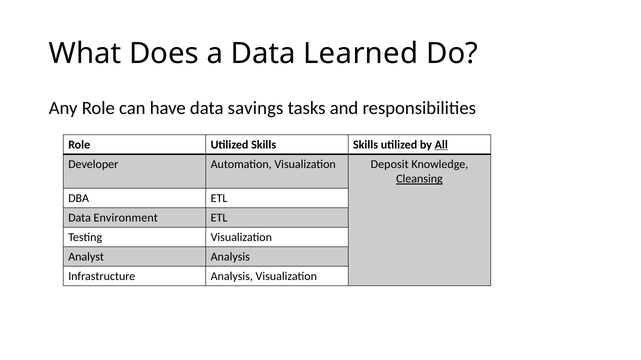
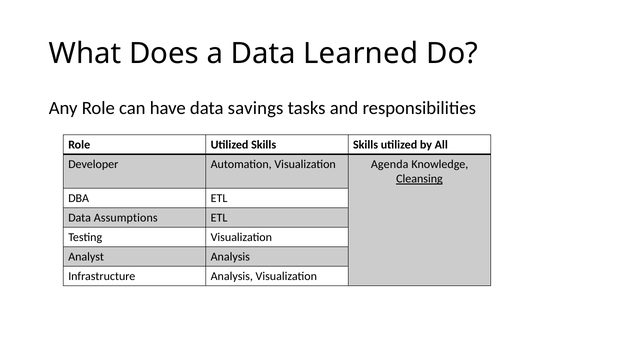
All underline: present -> none (441, 145)
Deposit: Deposit -> Agenda (390, 164)
Environment: Environment -> Assumptions (126, 218)
